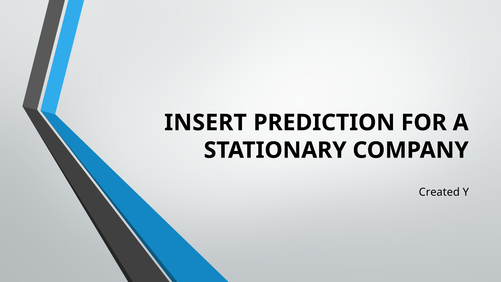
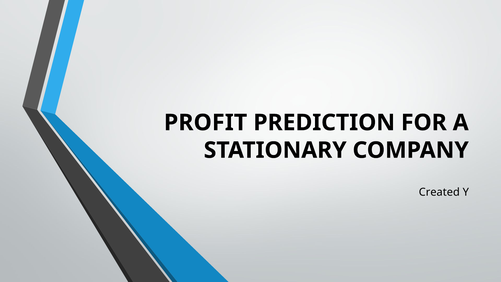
INSERT: INSERT -> PROFIT (206, 123)
